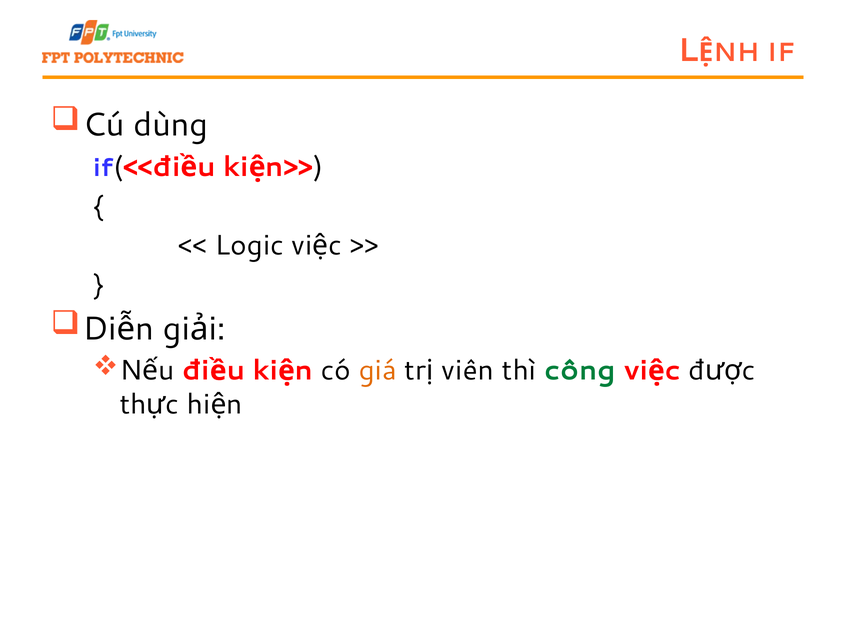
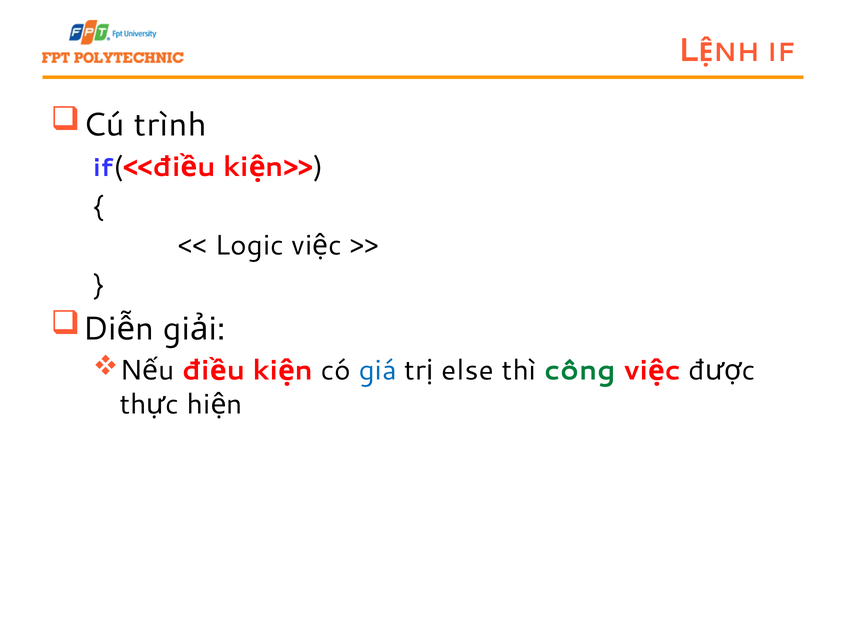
dùng: dùng -> trình (170, 125)
giá colour: orange -> blue (378, 371)
viên: viên -> else (468, 371)
